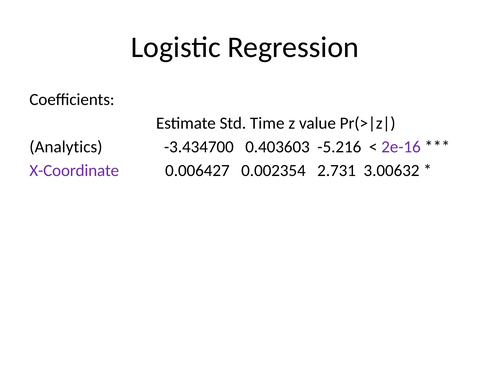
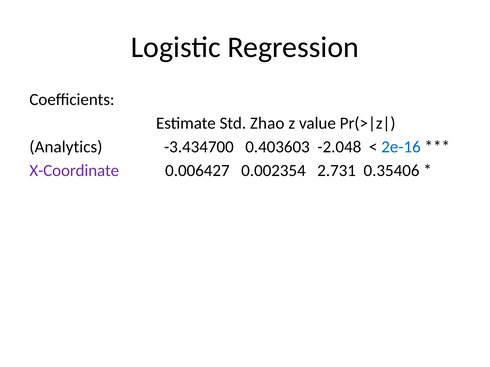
Time: Time -> Zhao (267, 123)
-5.216: -5.216 -> -2.048 (339, 147)
2e-16 colour: purple -> blue (401, 147)
3.00632: 3.00632 -> 0.35406 (392, 171)
